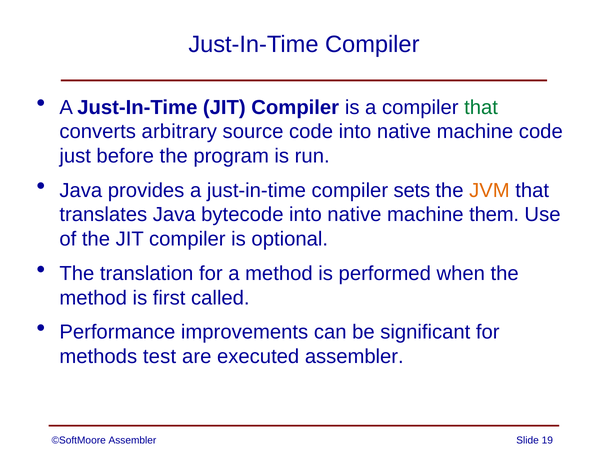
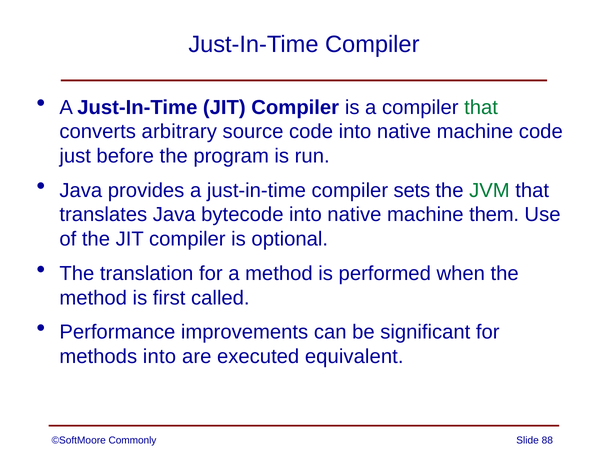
JVM colour: orange -> green (489, 190)
methods test: test -> into (160, 357)
executed assembler: assembler -> equivalent (354, 357)
©SoftMoore Assembler: Assembler -> Commonly (132, 440)
19: 19 -> 88 (547, 440)
